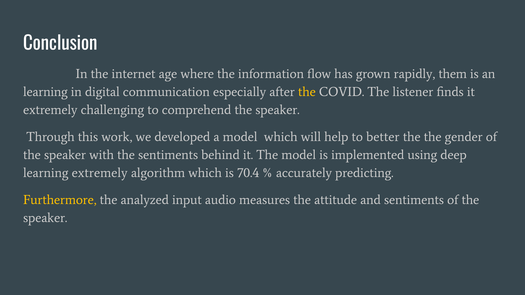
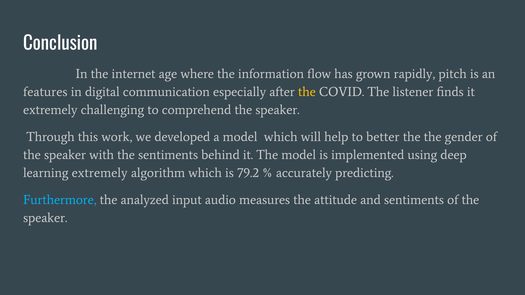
them: them -> pitch (453, 74)
learning: learning -> features (45, 92)
70.4: 70.4 -> 79.2 (248, 173)
Furthermore colour: yellow -> light blue (60, 200)
